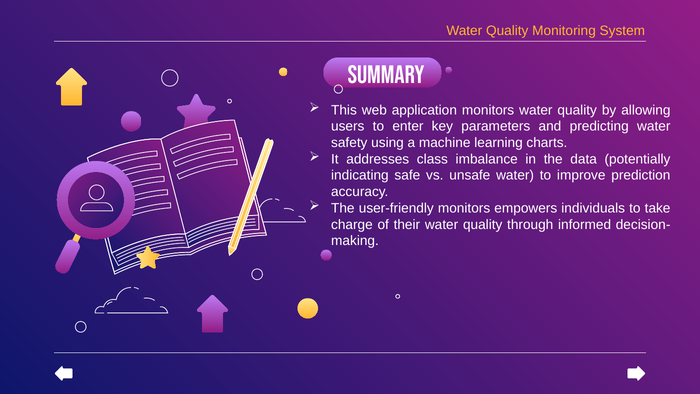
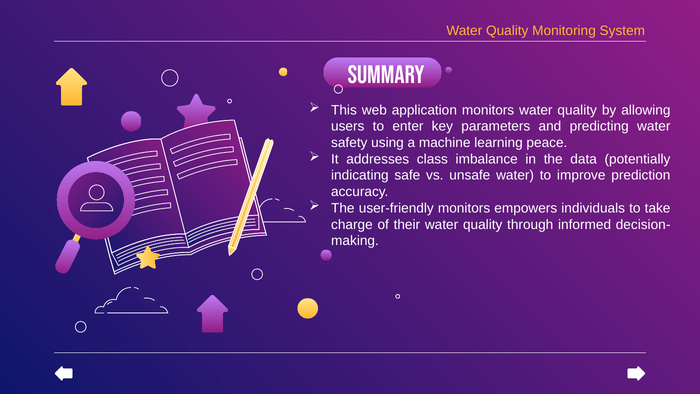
charts: charts -> peace (547, 143)
